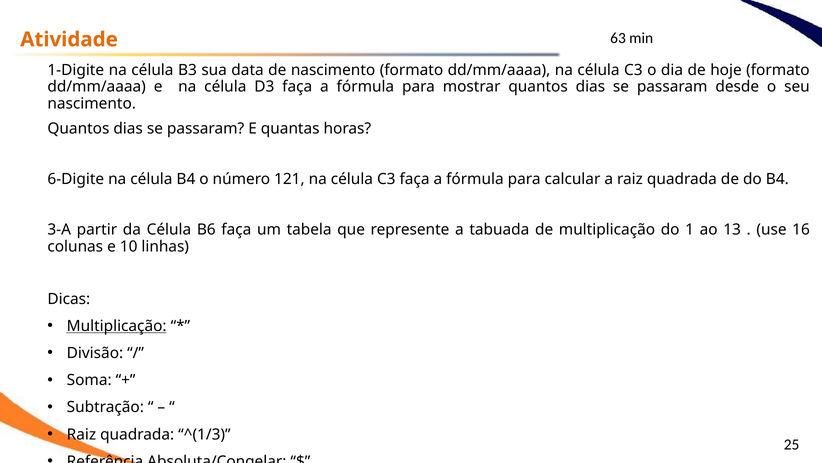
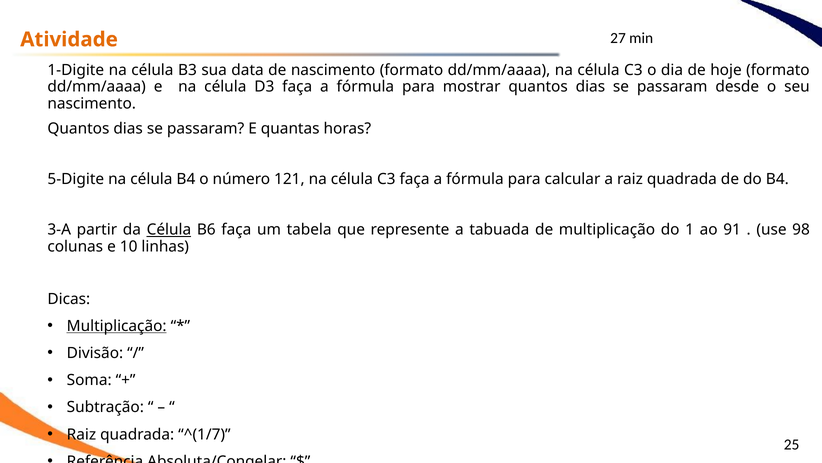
63: 63 -> 27 (618, 38)
6-Digite: 6-Digite -> 5-Digite (76, 179)
Célula underline: none -> present (169, 229)
13: 13 -> 91 (732, 229)
16: 16 -> 98 (801, 229)
^(1/3: ^(1/3 -> ^(1/7 (204, 434)
